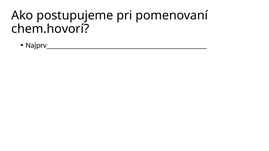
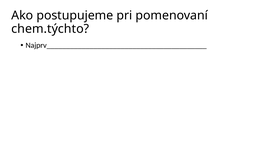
chem.hovorí: chem.hovorí -> chem.týchto (50, 29)
